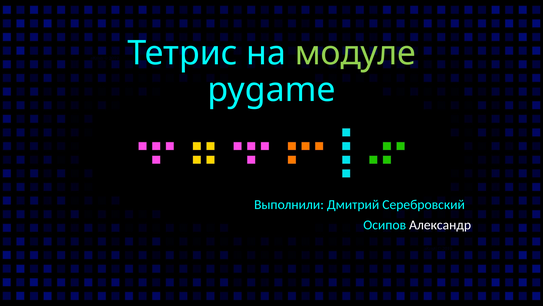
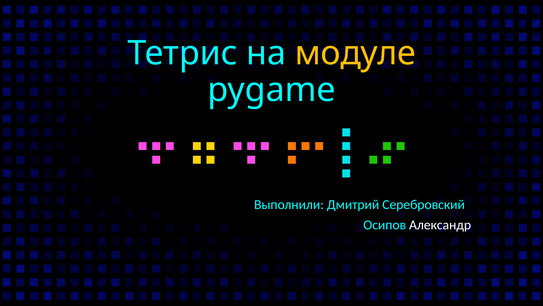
модуле colour: light green -> yellow (355, 53)
